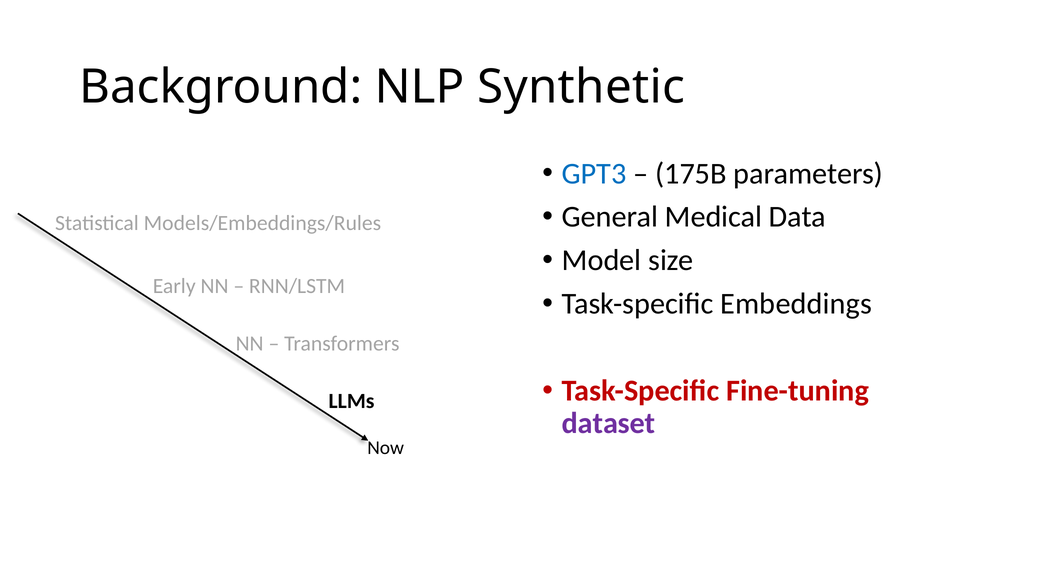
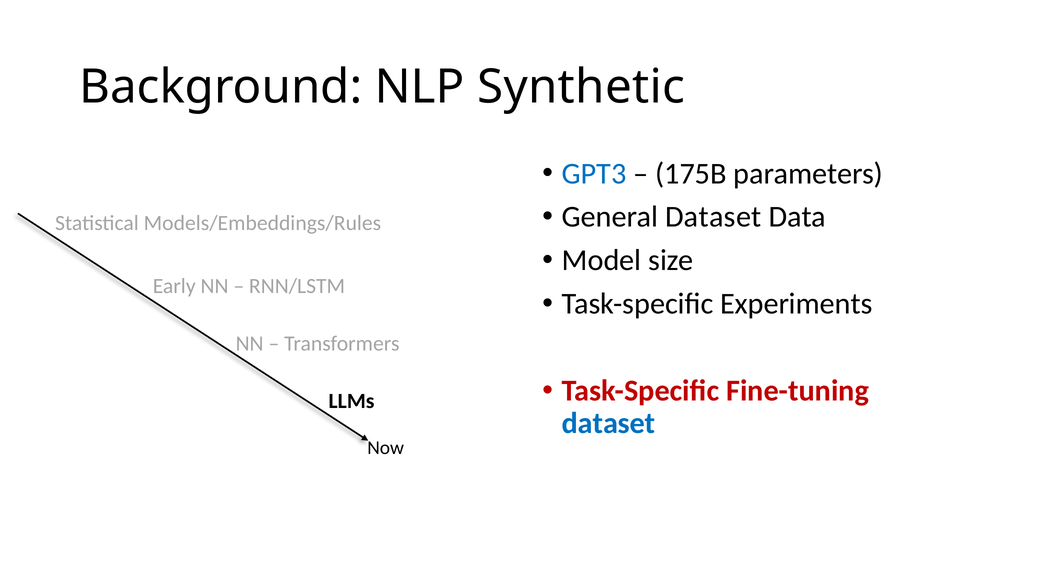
General Medical: Medical -> Dataset (713, 217)
Embeddings: Embeddings -> Experiments (796, 304)
dataset colour: purple -> blue (609, 423)
